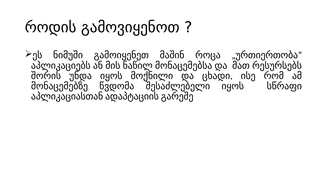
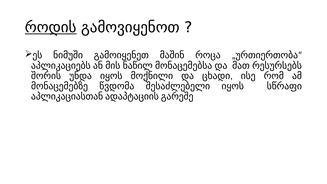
როდის underline: none -> present (51, 27)
